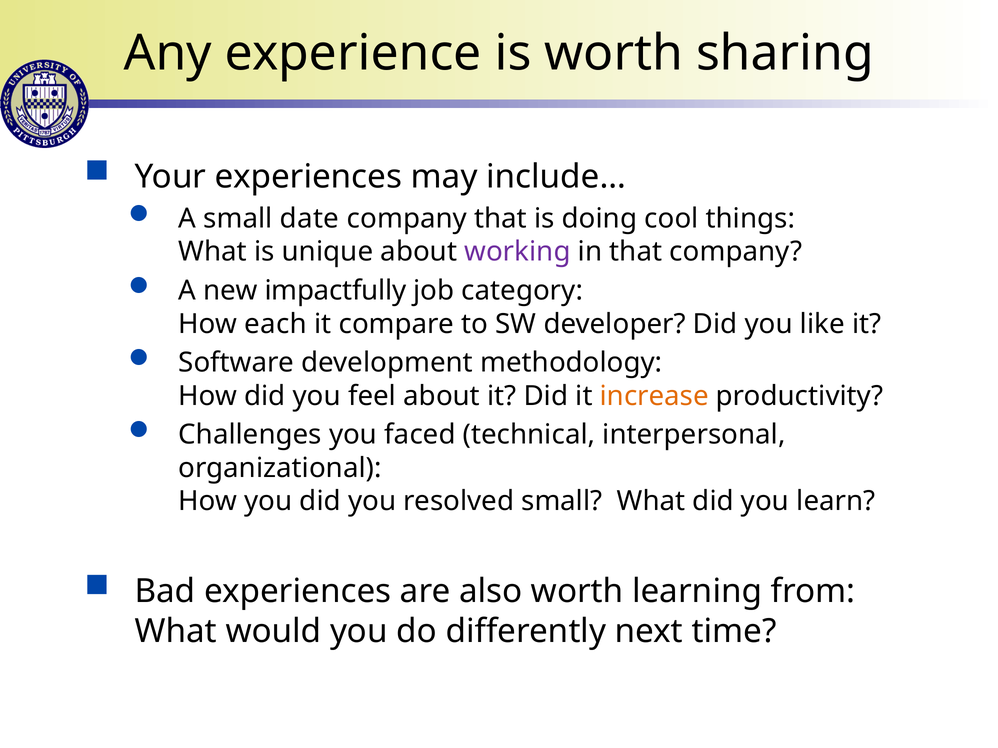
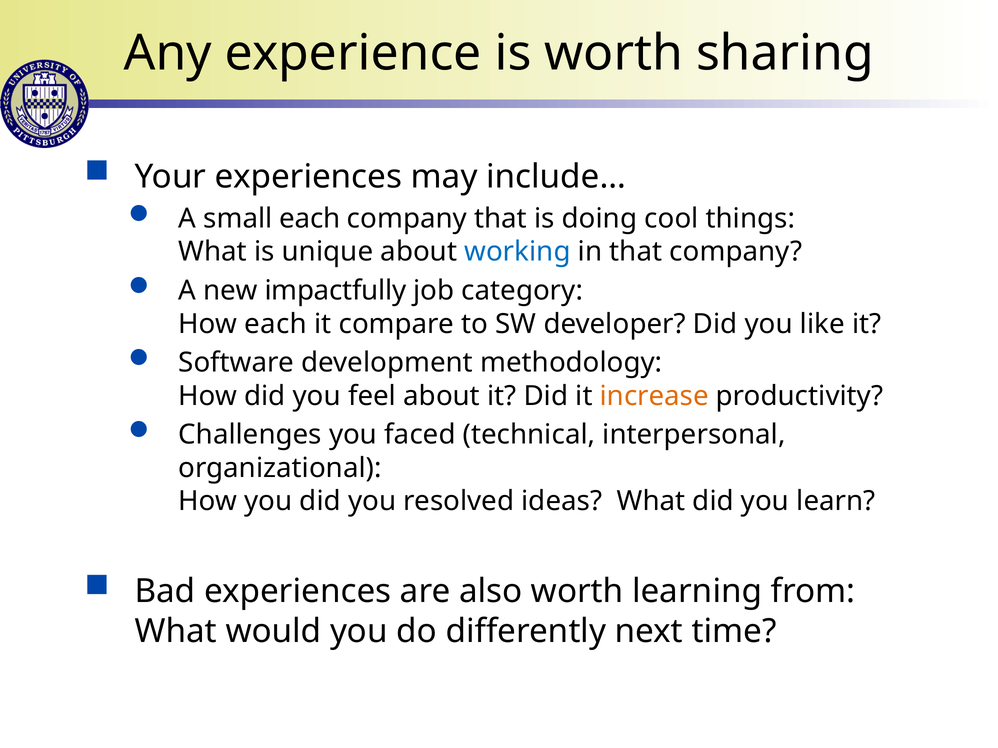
small date: date -> each (310, 219)
working colour: purple -> blue (517, 252)
resolved small: small -> ideas (562, 502)
